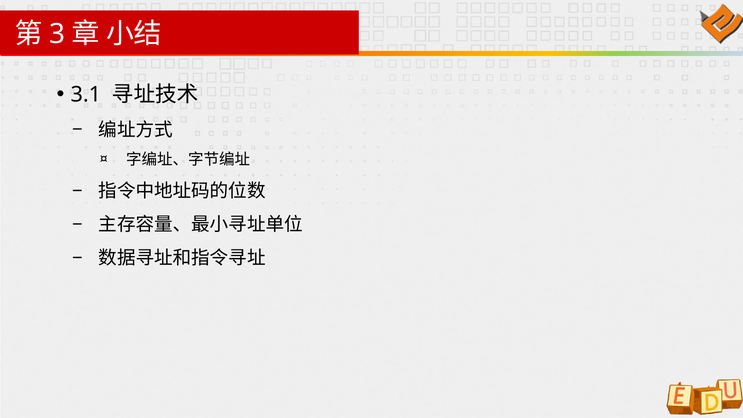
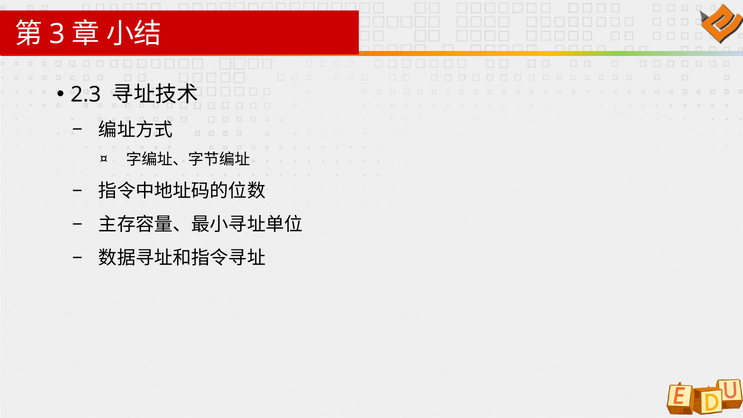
3.1: 3.1 -> 2.3 (86, 95)
